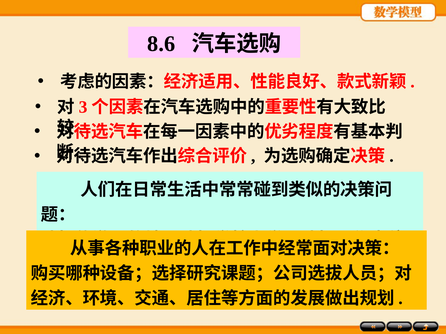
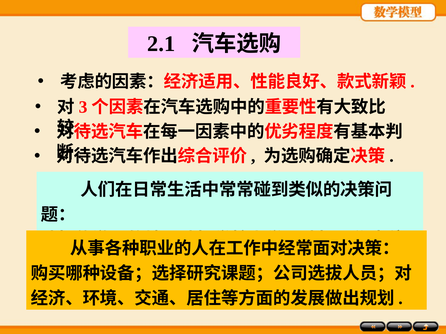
8.6: 8.6 -> 2.1 (161, 44)
